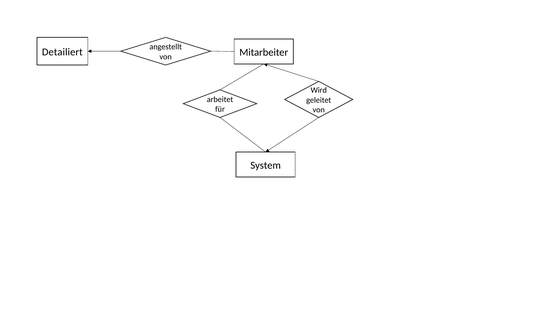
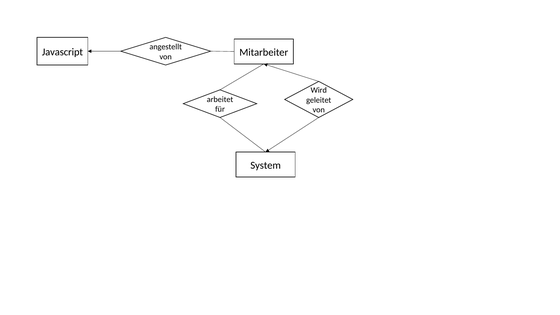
Detailiert: Detailiert -> Javascript (62, 52)
